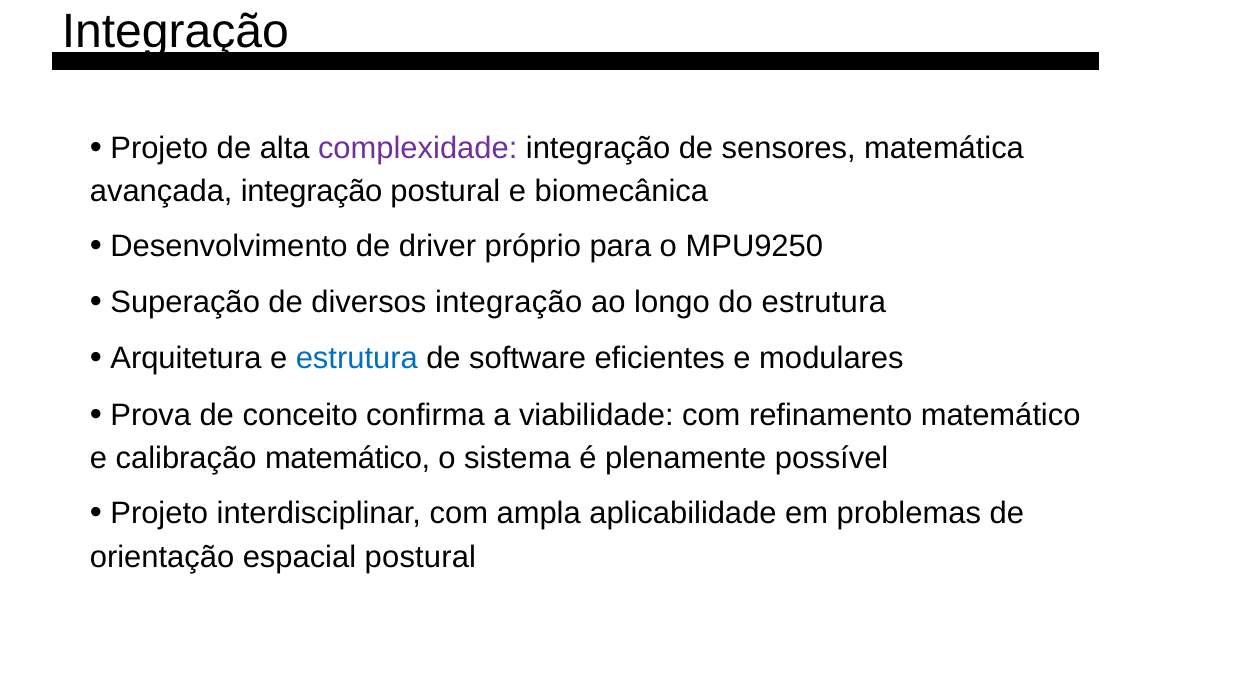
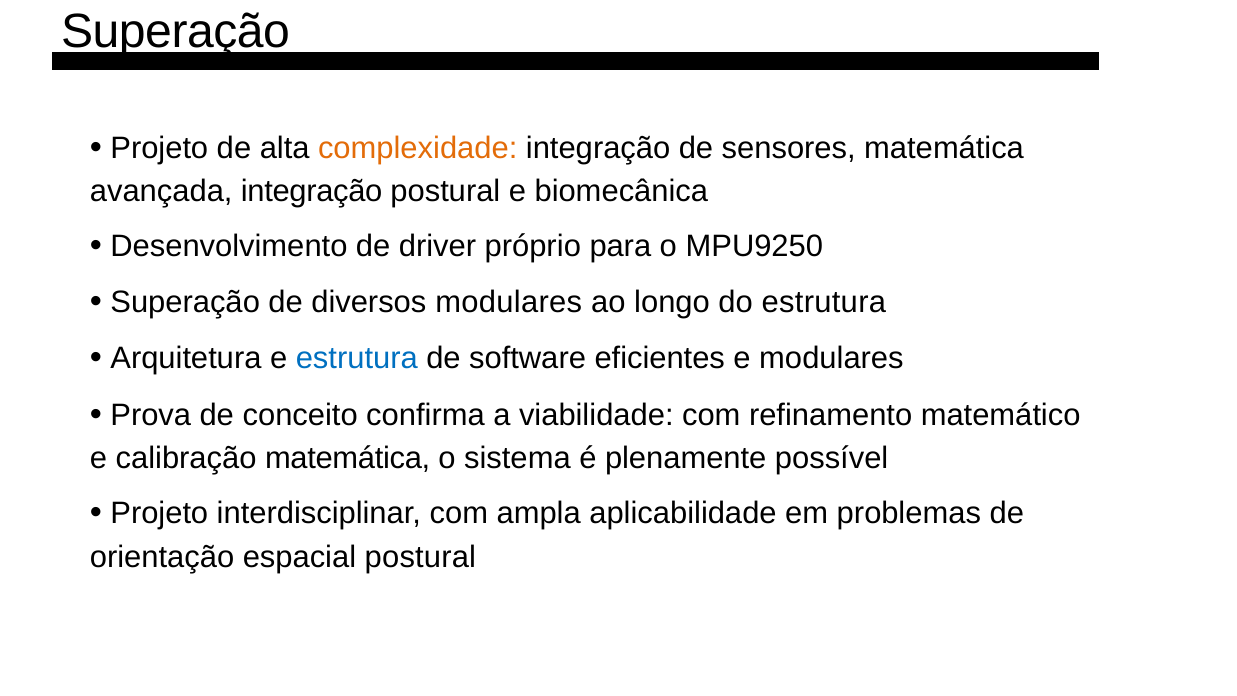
Integração: Integração -> Superação (176, 32)
complexidade colour: purple -> orange (418, 148)
diversos integração: integração -> modulares (509, 303)
calibração matemático: matemático -> matemática (348, 458)
